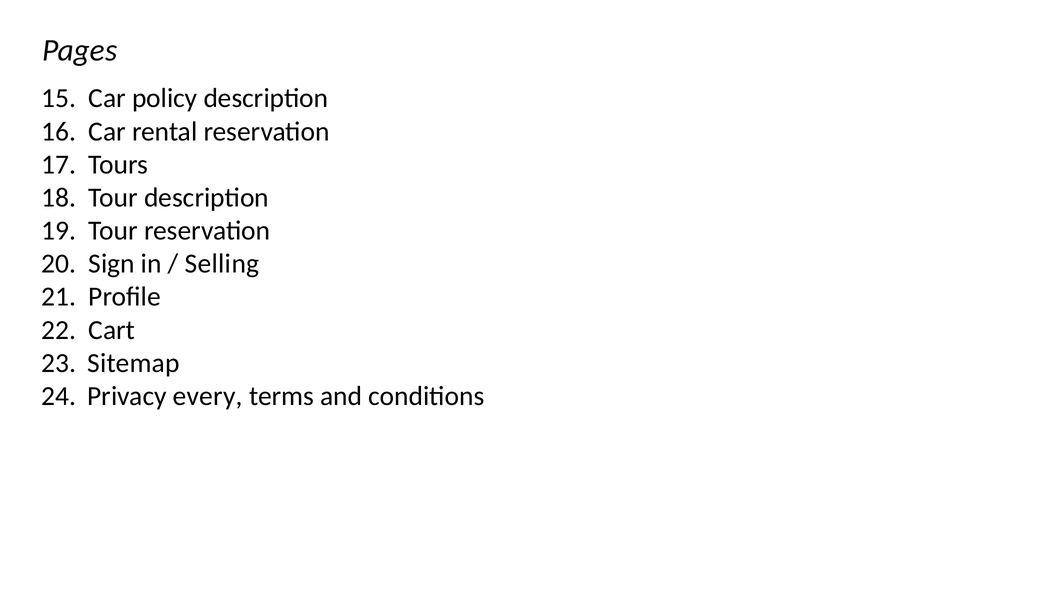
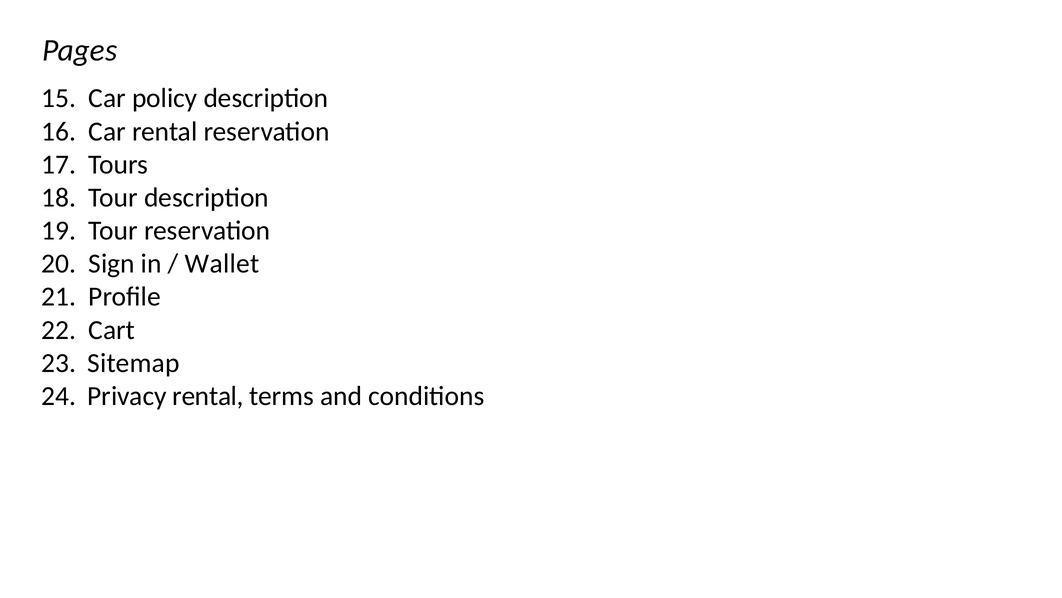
Selling: Selling -> Wallet (222, 263)
Privacy every: every -> rental (208, 396)
